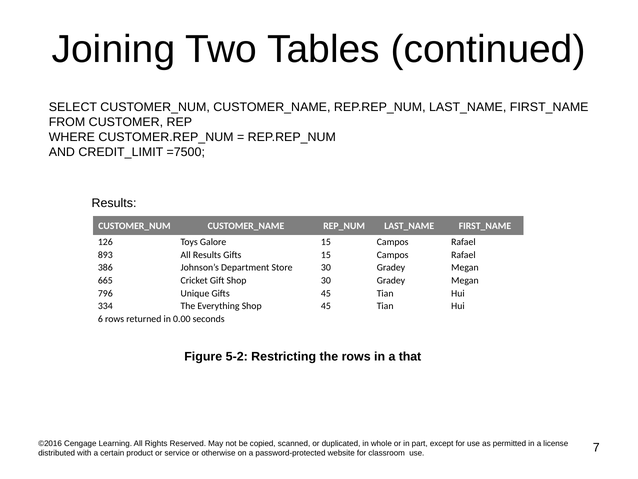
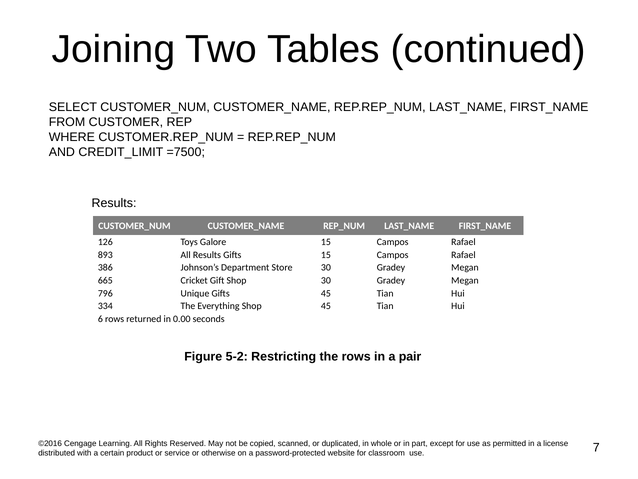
that: that -> pair (410, 356)
